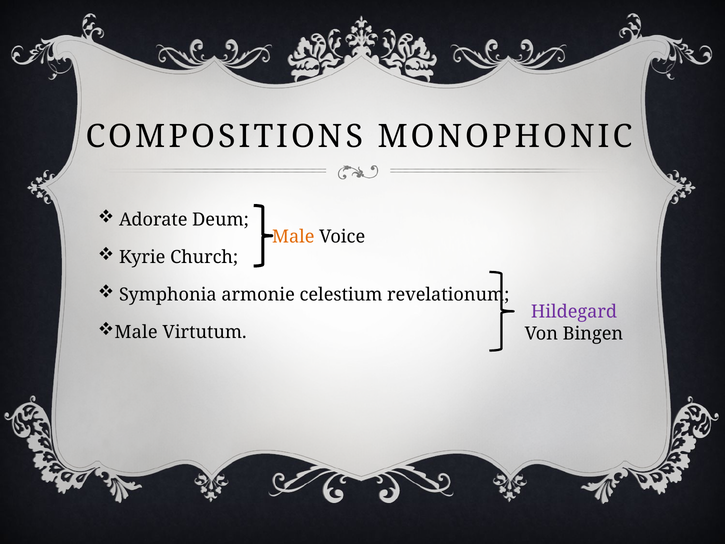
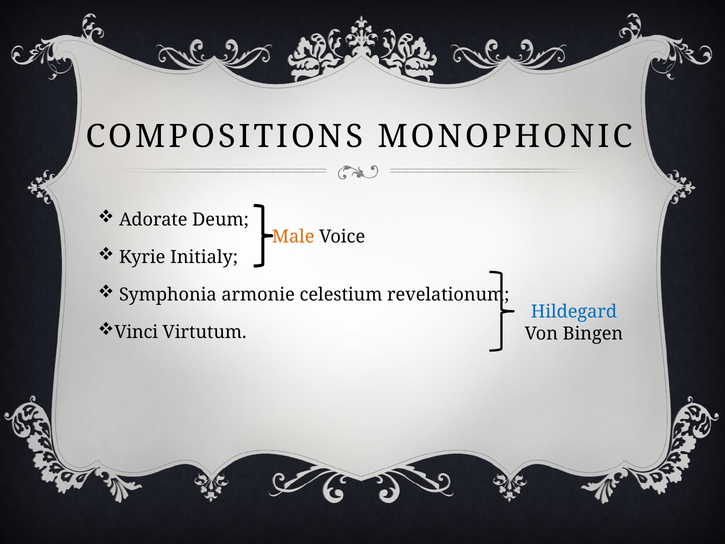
Church: Church -> Initialy (204, 257)
Hildegard colour: purple -> blue (574, 312)
Male: Male -> Vinci (136, 332)
